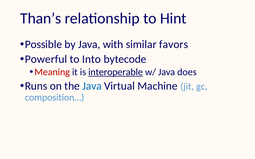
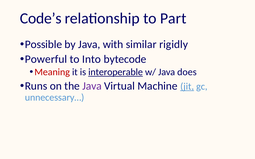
Than’s: Than’s -> Code’s (41, 18)
Hint: Hint -> Part (173, 18)
favors: favors -> rigidly (174, 44)
Java colour: blue -> purple (92, 86)
jit underline: none -> present (187, 87)
composition…: composition… -> unnecessary… (55, 98)
